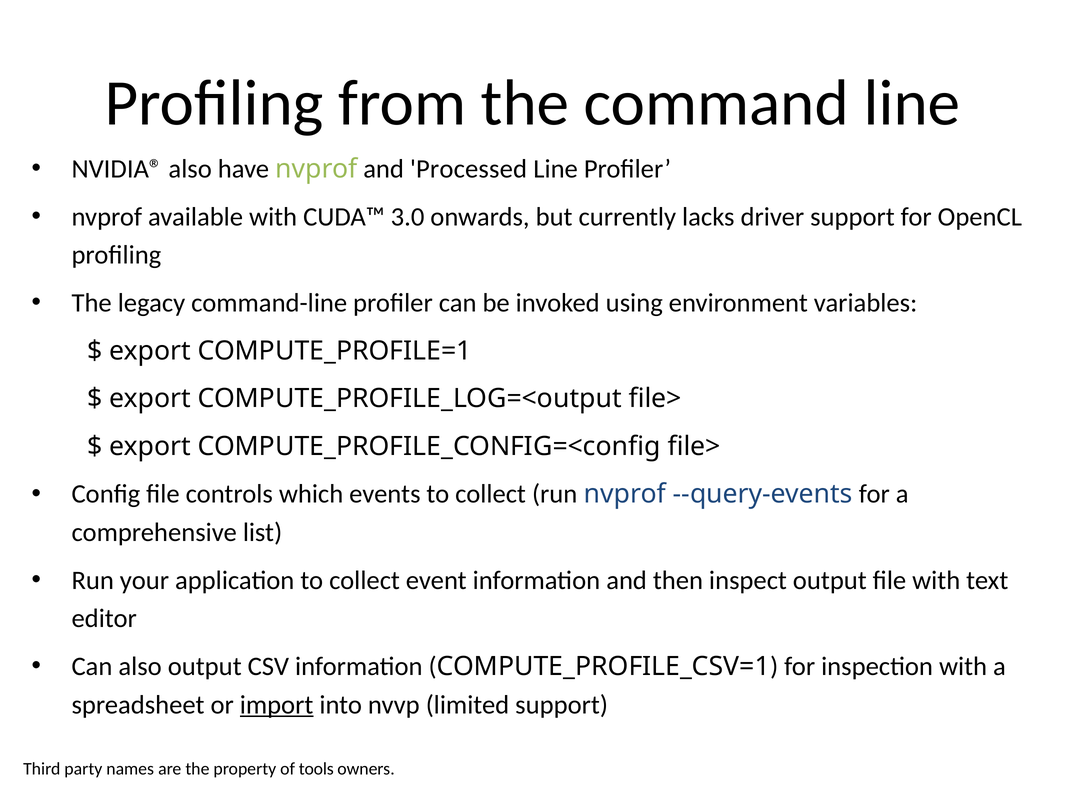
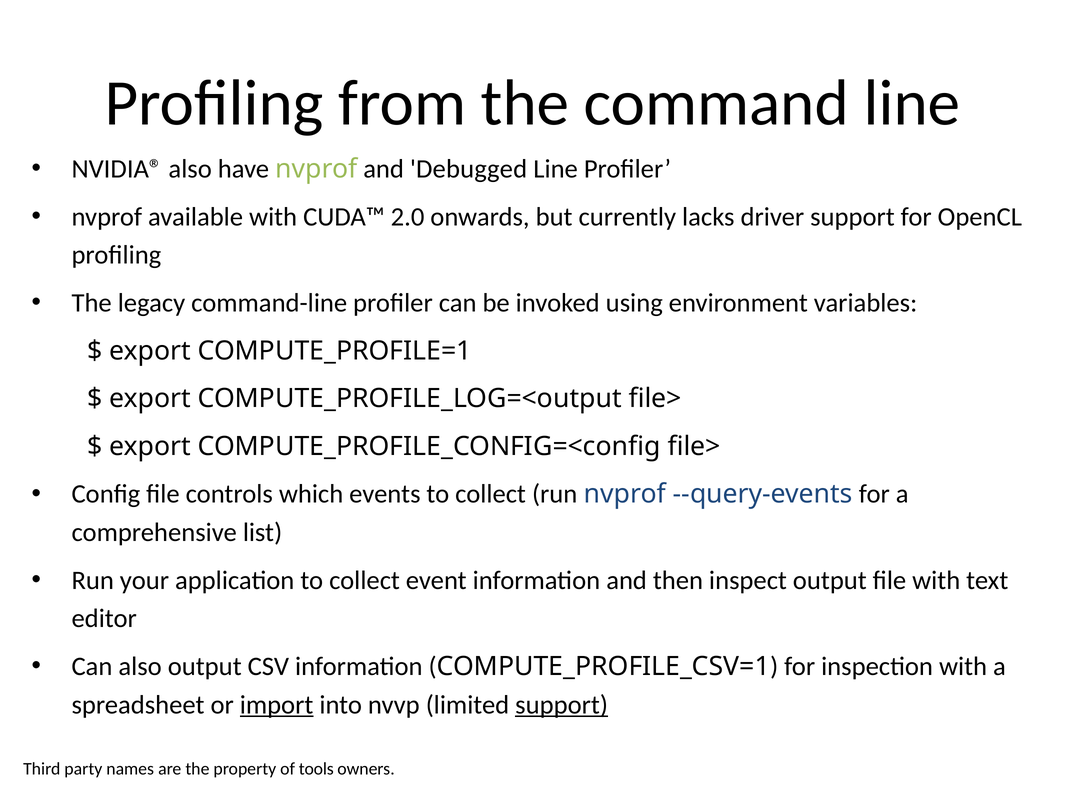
Processed: Processed -> Debugged (469, 169)
3.0: 3.0 -> 2.0 (408, 217)
support underline: none -> present (562, 705)
